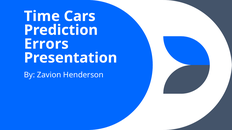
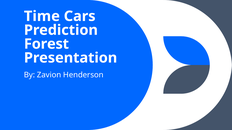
Errors: Errors -> Forest (46, 44)
